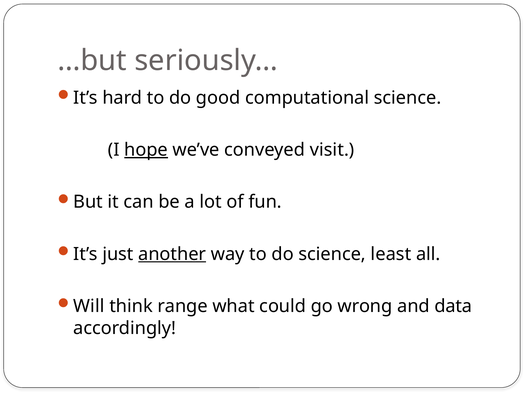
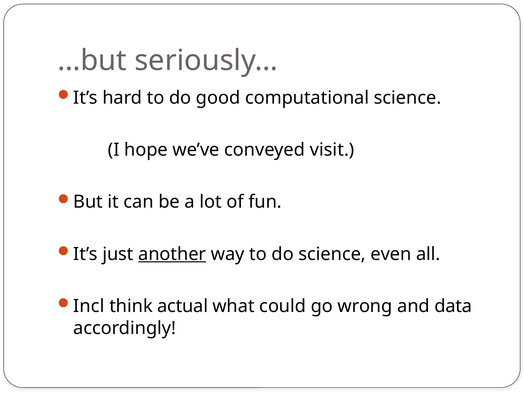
hope underline: present -> none (146, 150)
least: least -> even (391, 254)
Will: Will -> Incl (89, 306)
range: range -> actual (183, 306)
